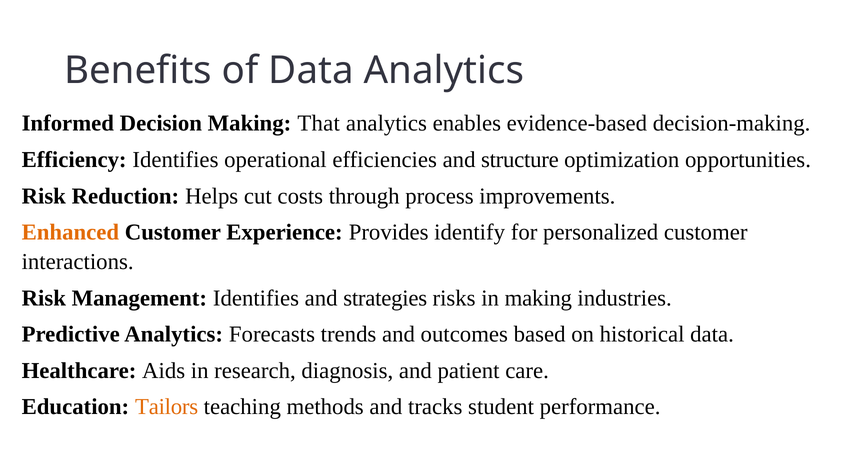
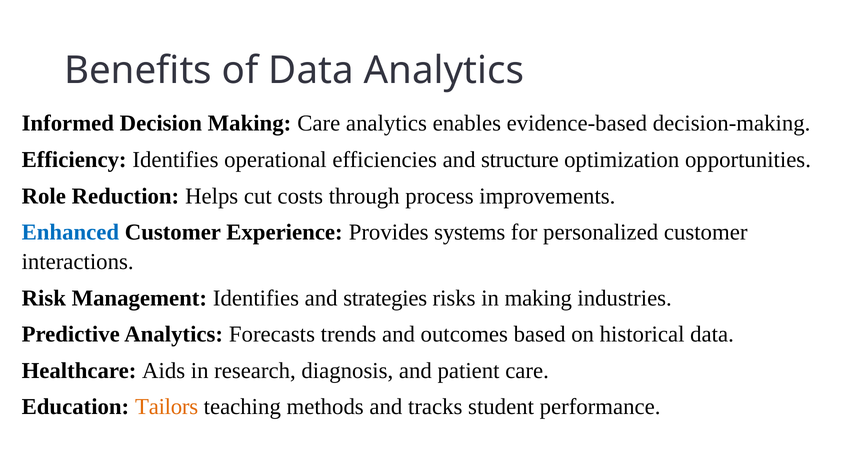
Making That: That -> Care (319, 124)
Risk: Risk -> Role (44, 196)
Enhanced colour: orange -> blue (70, 232)
identify: identify -> systems (470, 232)
